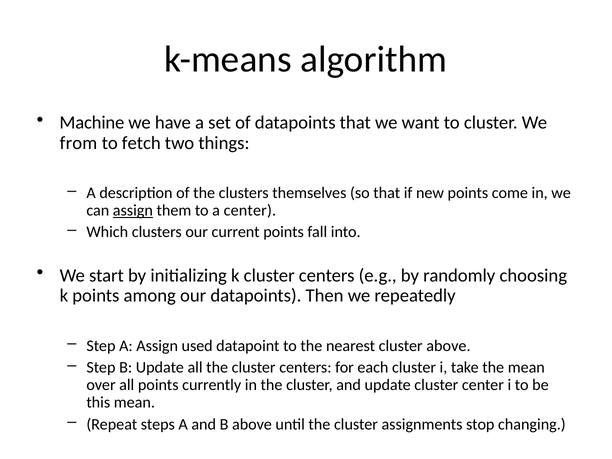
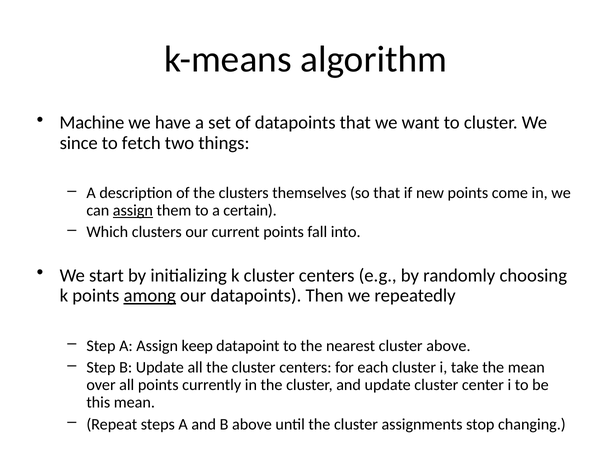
from: from -> since (79, 143)
a center: center -> certain (250, 210)
among underline: none -> present (150, 296)
used: used -> keep (197, 346)
